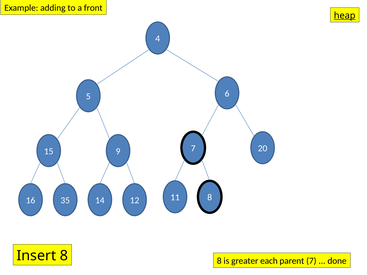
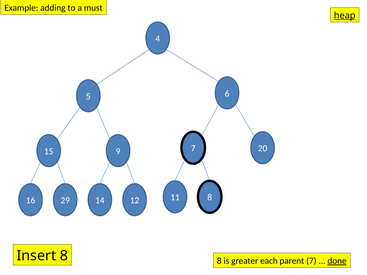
front: front -> must (93, 8)
35: 35 -> 29 (65, 200)
done underline: none -> present (337, 261)
